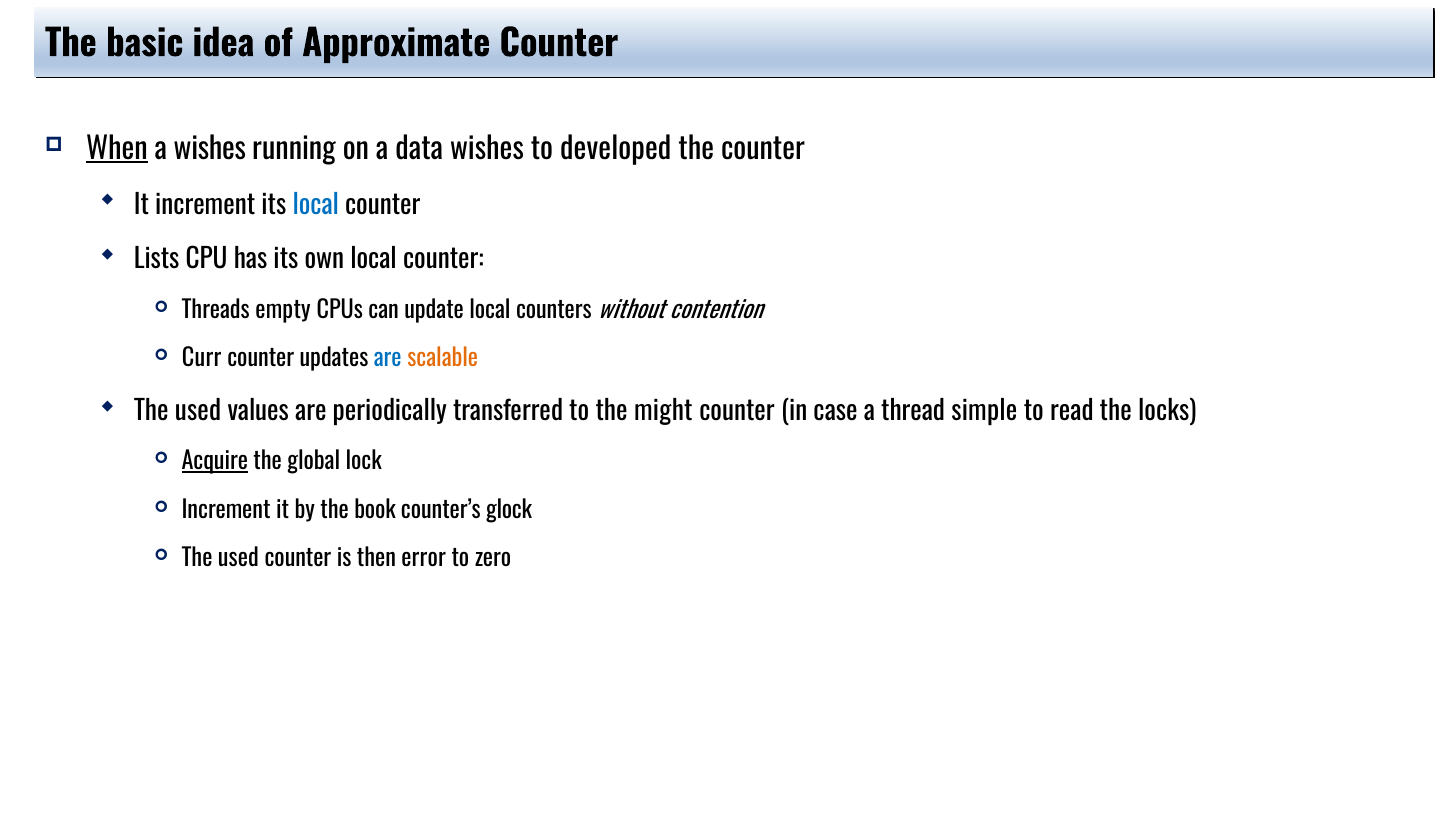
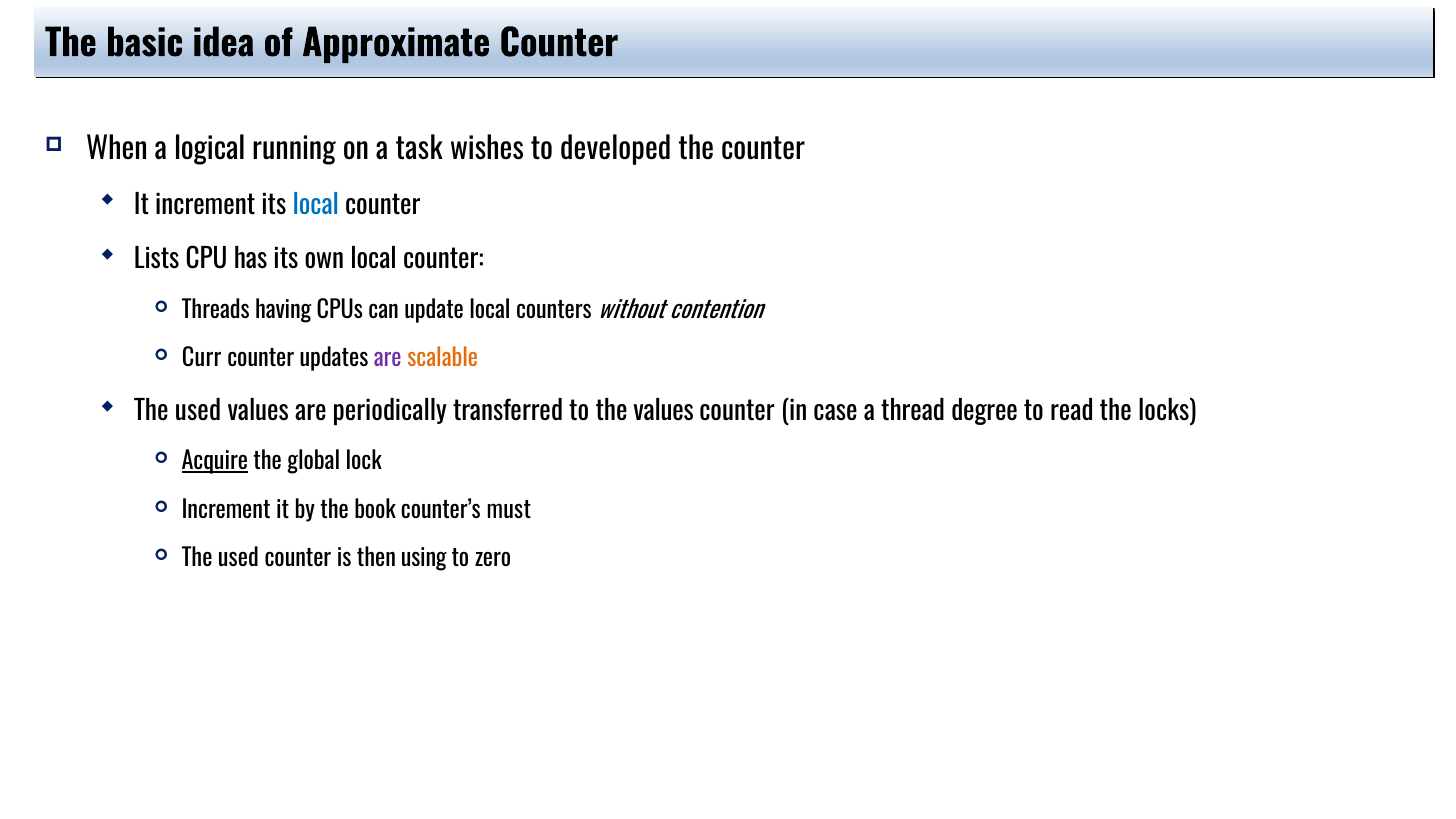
When underline: present -> none (117, 149)
a wishes: wishes -> logical (210, 149)
data: data -> task (419, 149)
empty: empty -> having (283, 310)
are colour: blue -> purple (388, 359)
the might: might -> values (664, 411)
simple: simple -> degree (985, 411)
glock: glock -> must (509, 510)
error: error -> using (424, 559)
